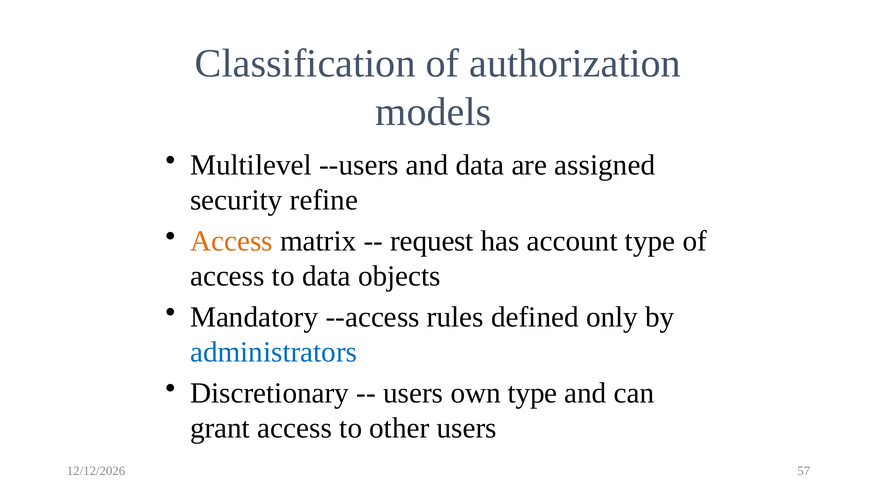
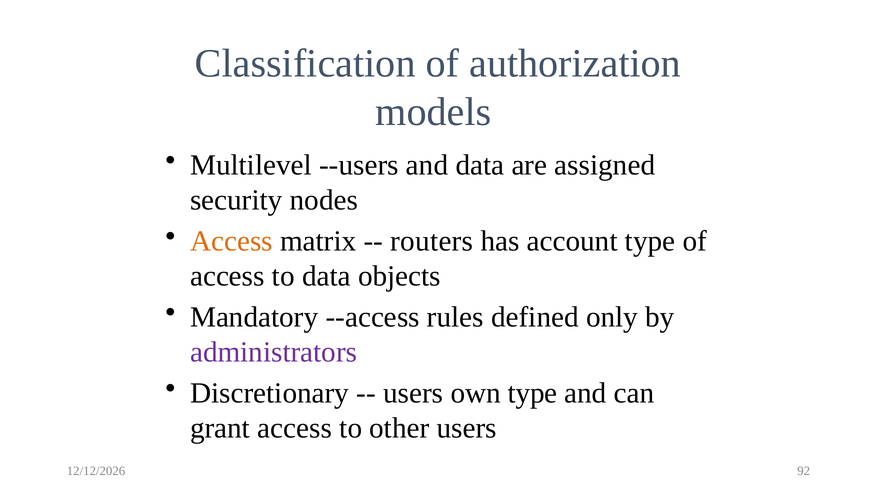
refine: refine -> nodes (324, 200)
request: request -> routers (432, 241)
administrators colour: blue -> purple (274, 352)
57: 57 -> 92 (804, 471)
